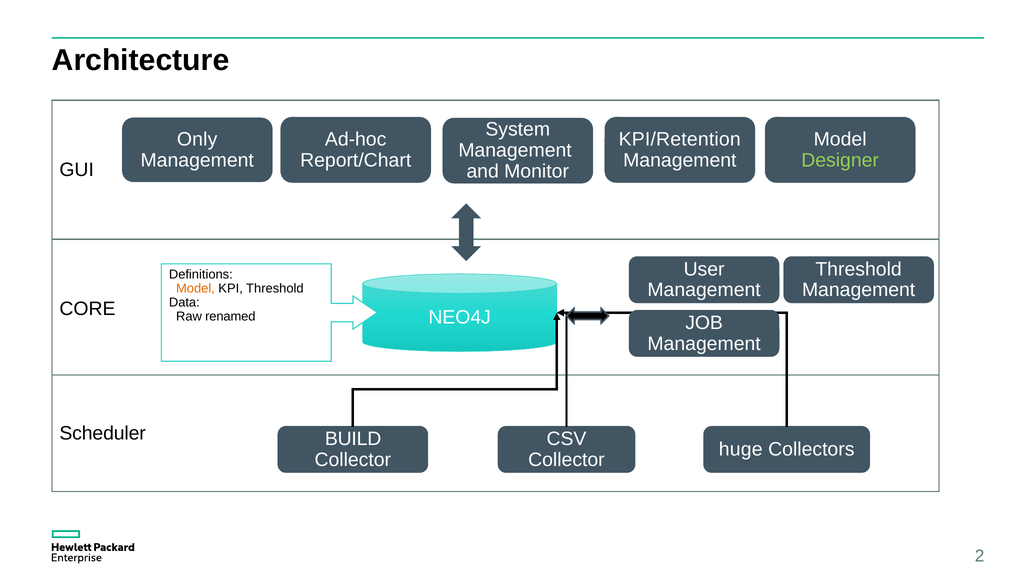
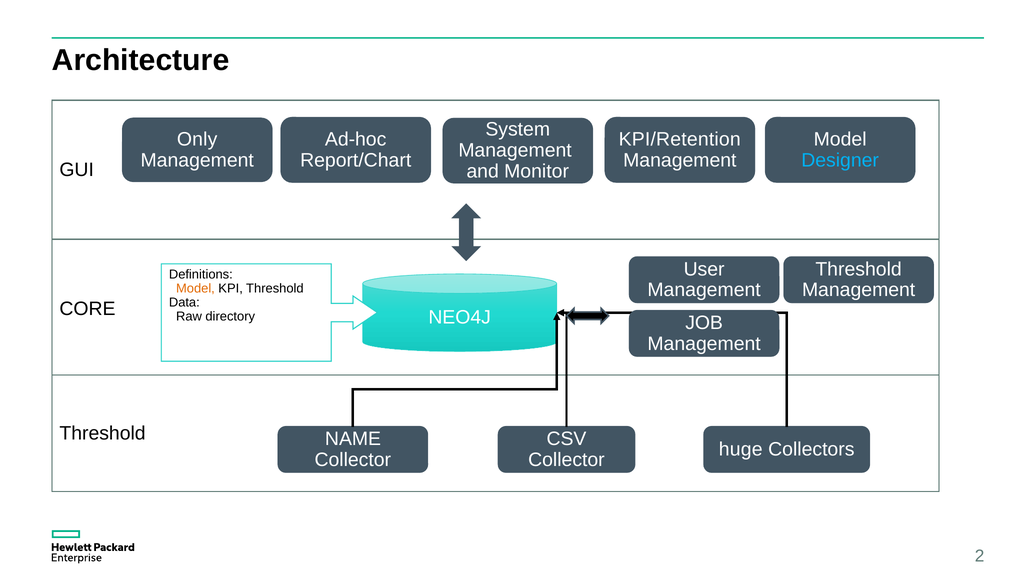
Designer colour: light green -> light blue (840, 160)
renamed: renamed -> directory (230, 317)
Scheduler: Scheduler -> Threshold (103, 434)
BUILD: BUILD -> NAME (353, 439)
